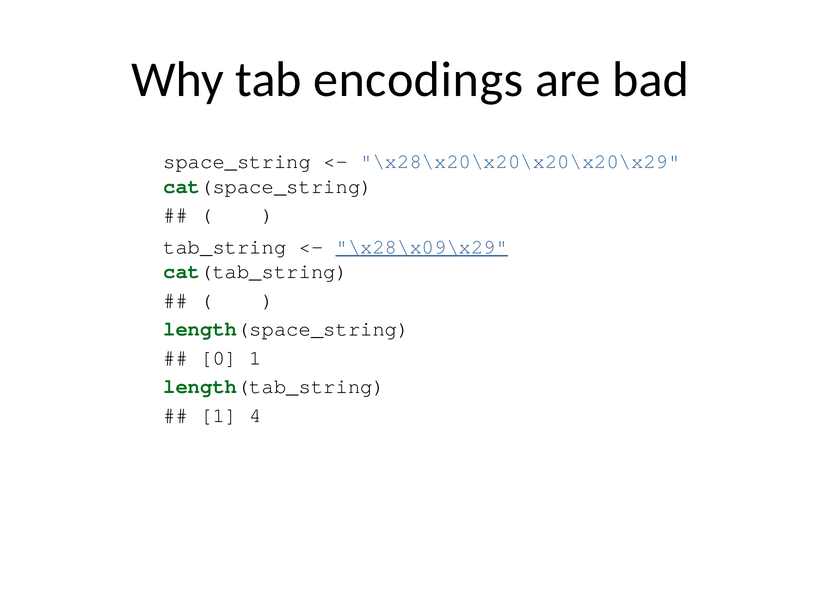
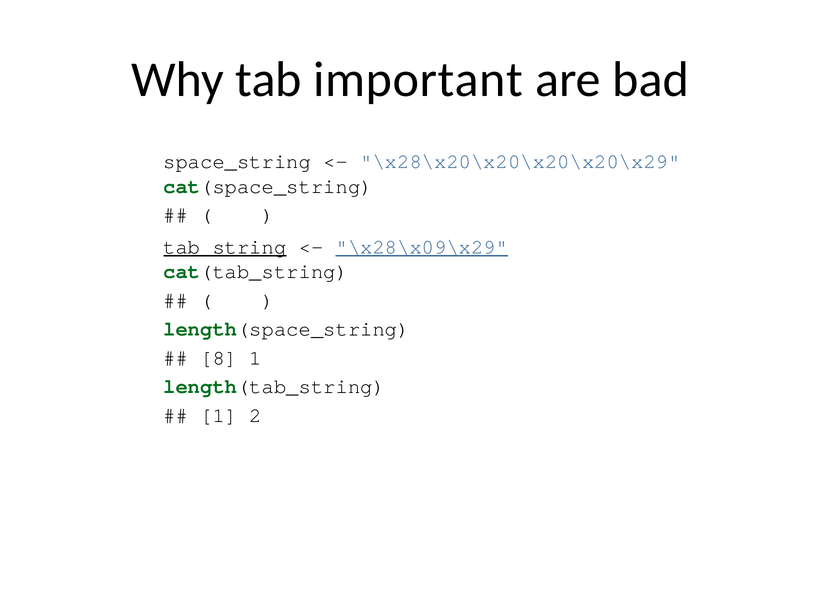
encodings: encodings -> important (418, 79)
tab_string underline: none -> present (225, 247)
0: 0 -> 8 (219, 358)
4: 4 -> 2 (256, 415)
